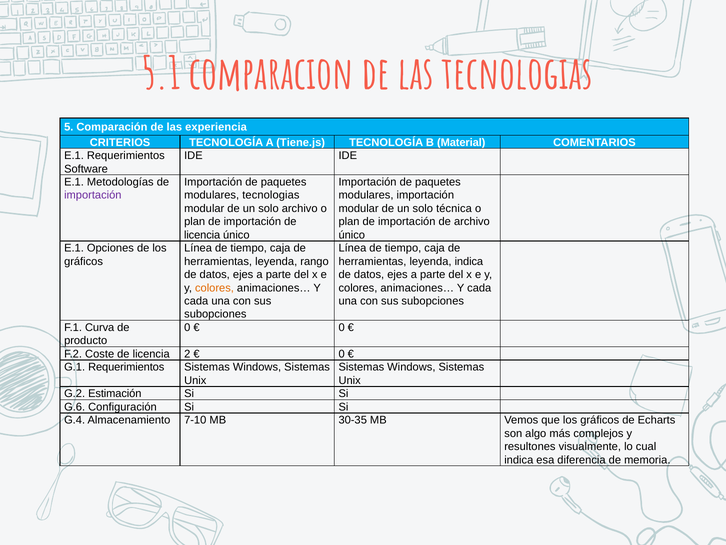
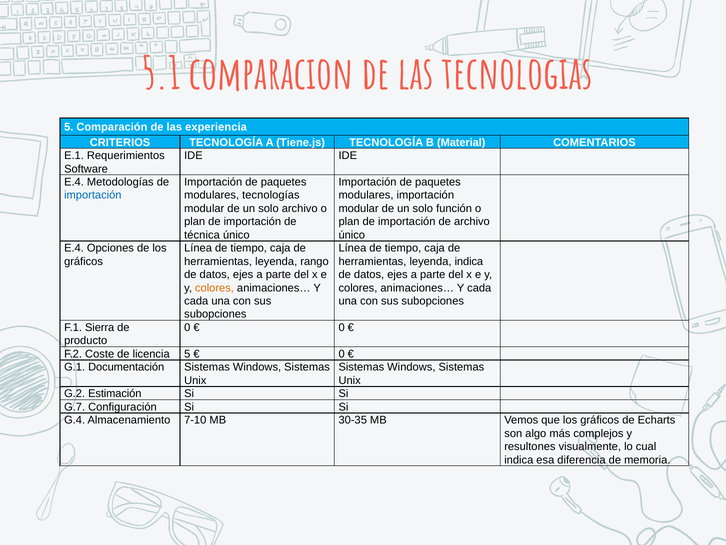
E.1: E.1 -> E.4 (74, 182)
importación colour: purple -> blue (93, 195)
modulares tecnologias: tecnologias -> tecnologías (271, 195)
técnica: técnica -> función (454, 208)
licencia: licencia -> técnica (202, 235)
E.1: E.1 -> E.4 (74, 248)
Curva: Curva -> Sierra (100, 327)
licencia 2: 2 -> 5 (187, 354)
G.1 Requerimientos: Requerimientos -> Documentación (126, 367)
G.6: G.6 -> G.7 (75, 407)
